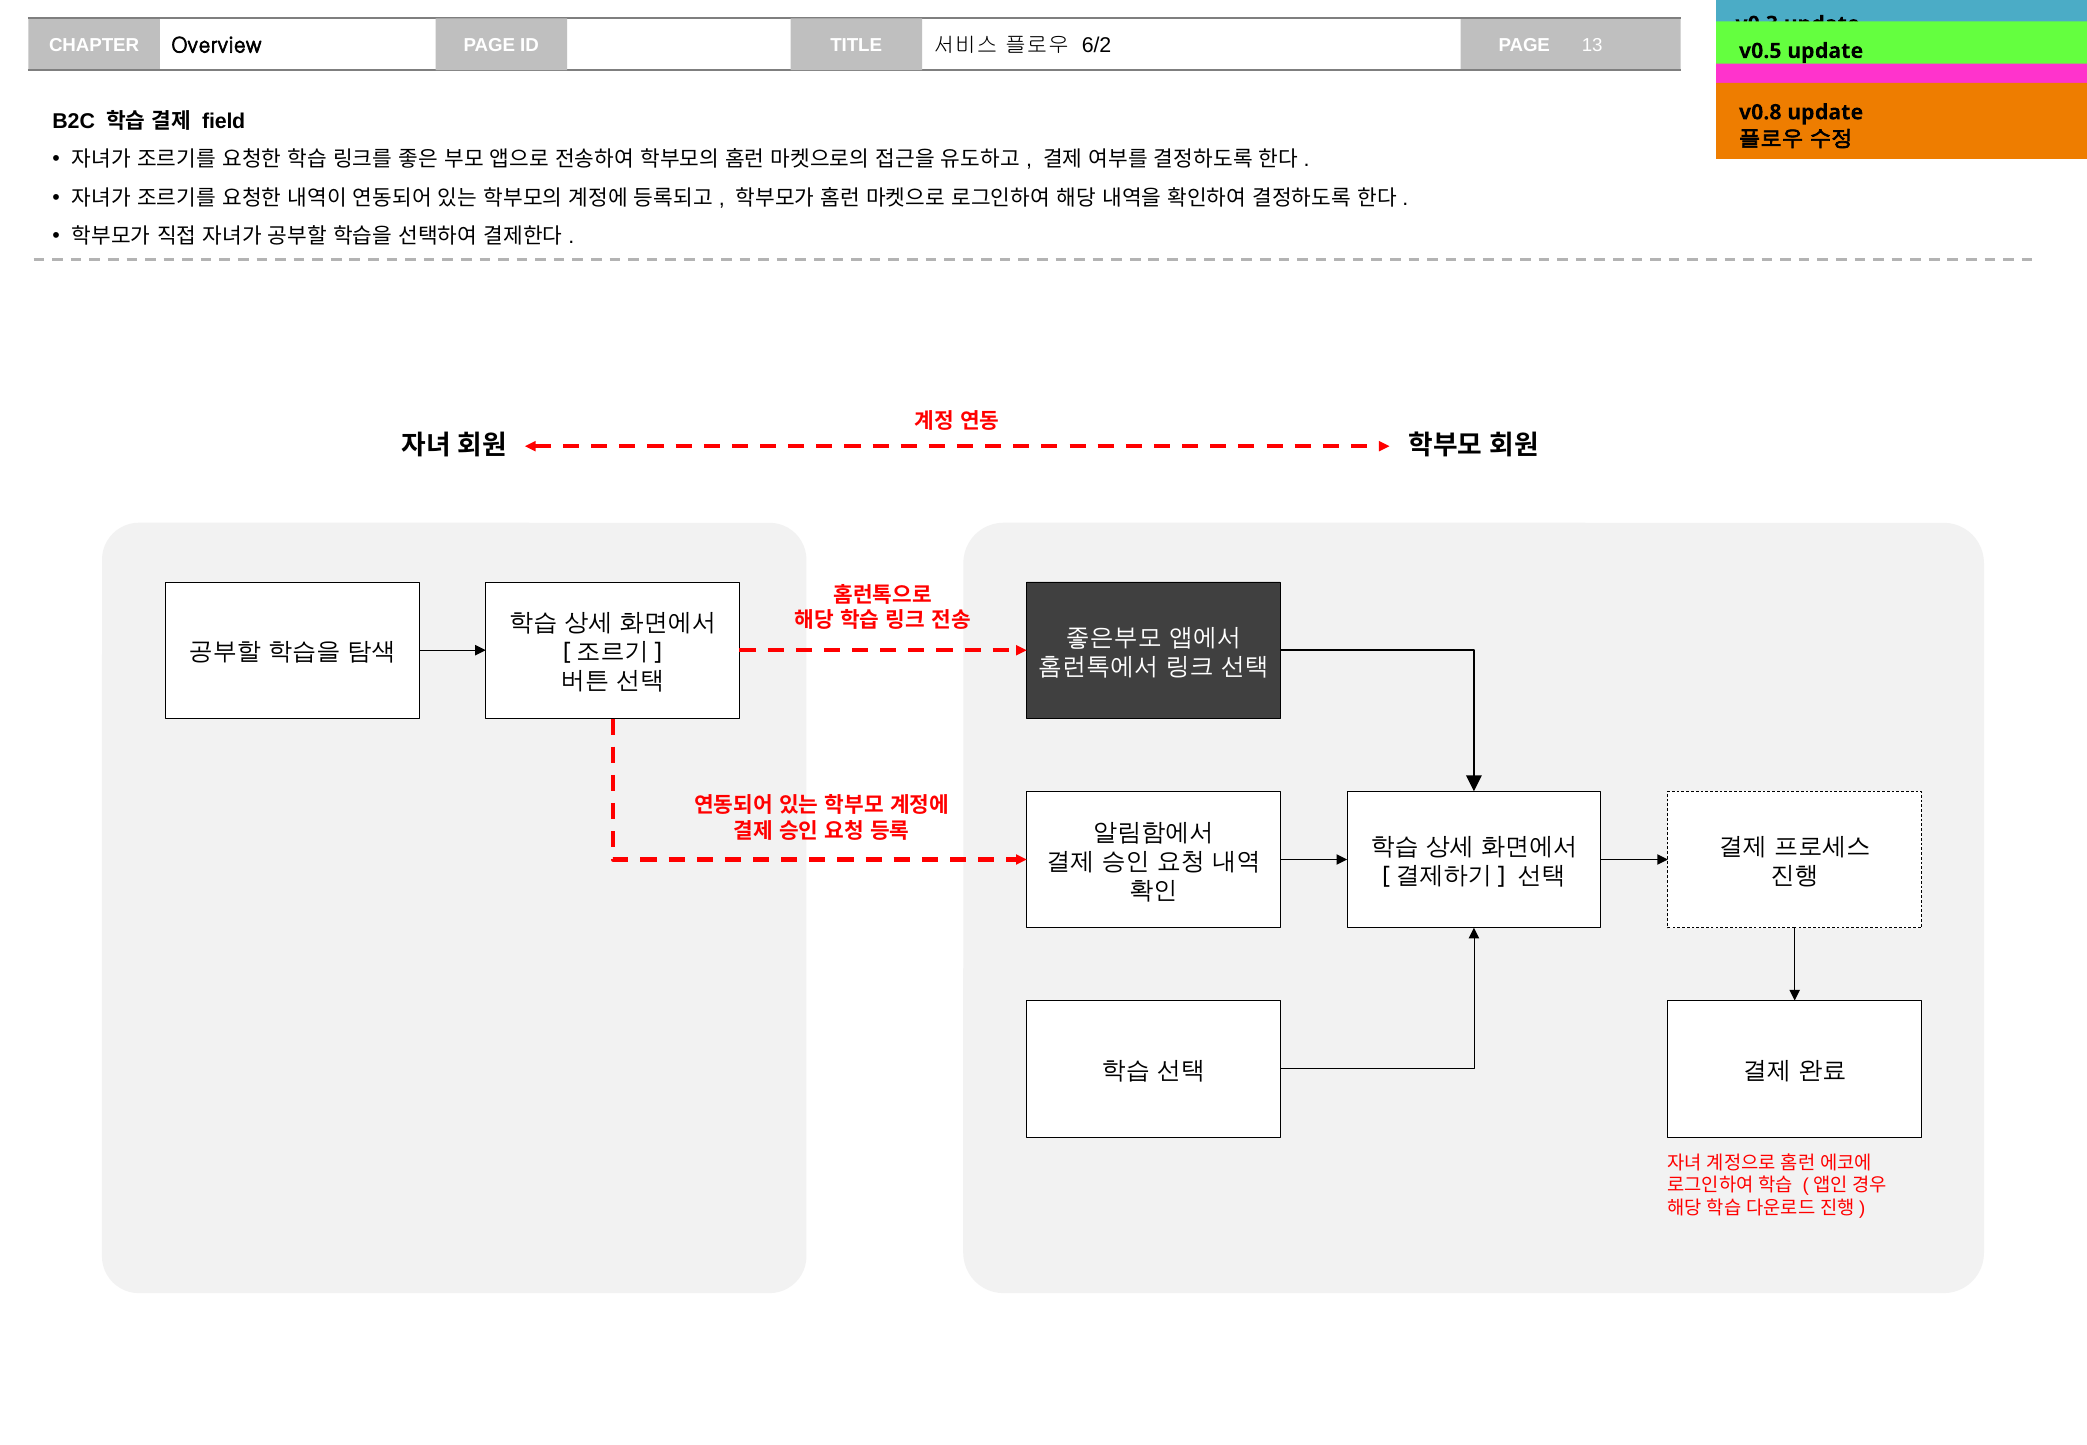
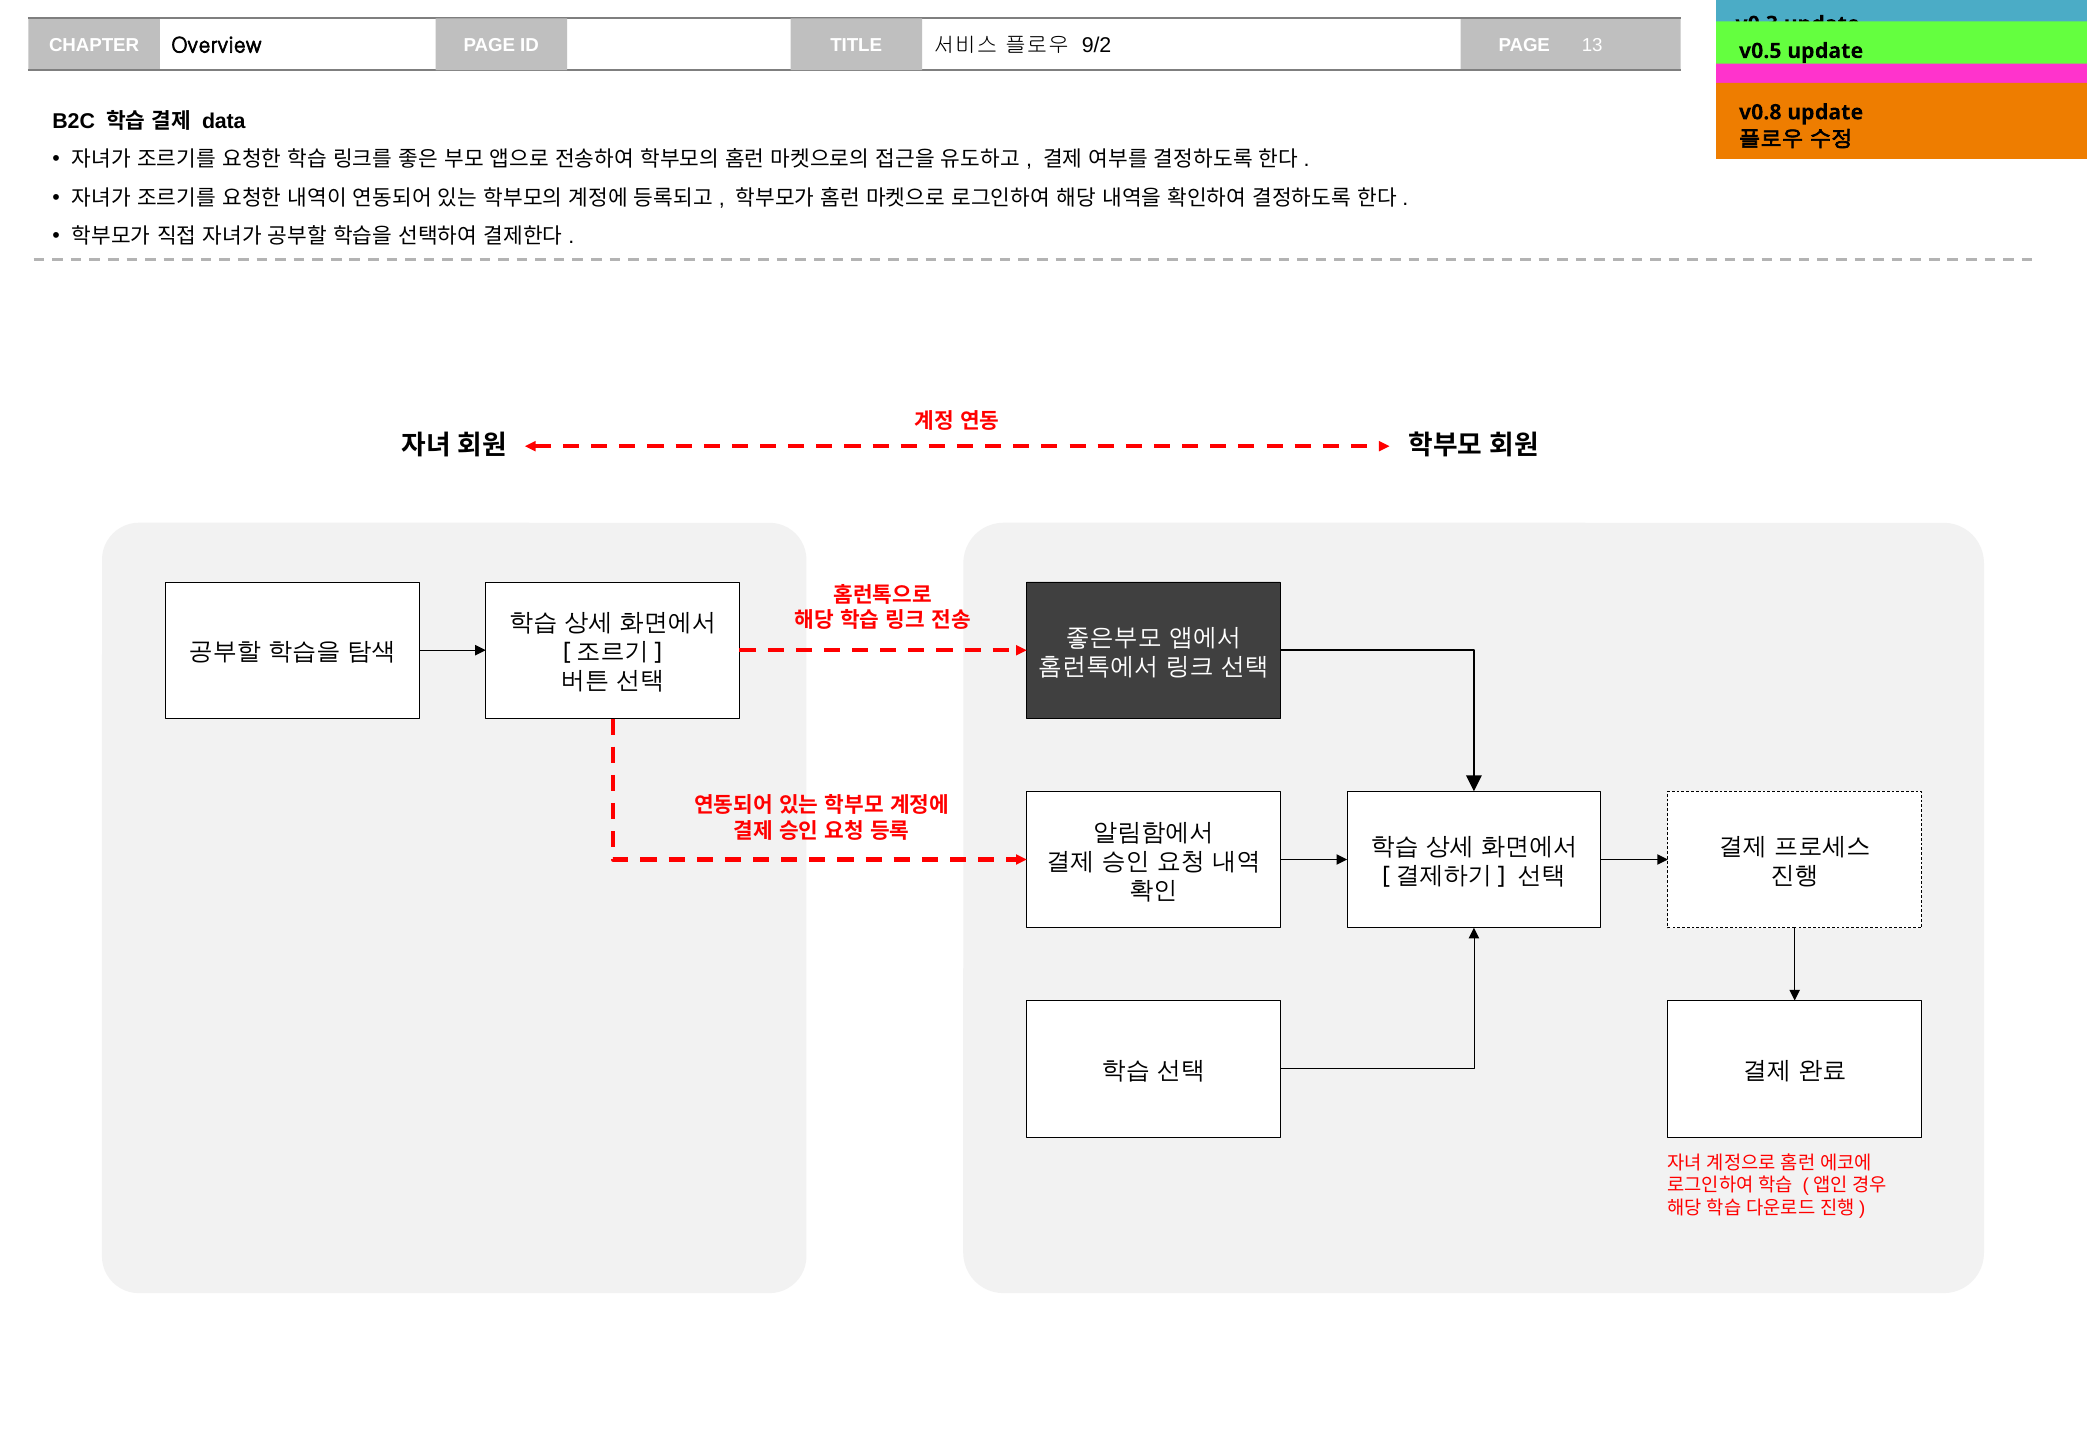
6/2: 6/2 -> 9/2 (1097, 45)
field: field -> data (224, 121)
